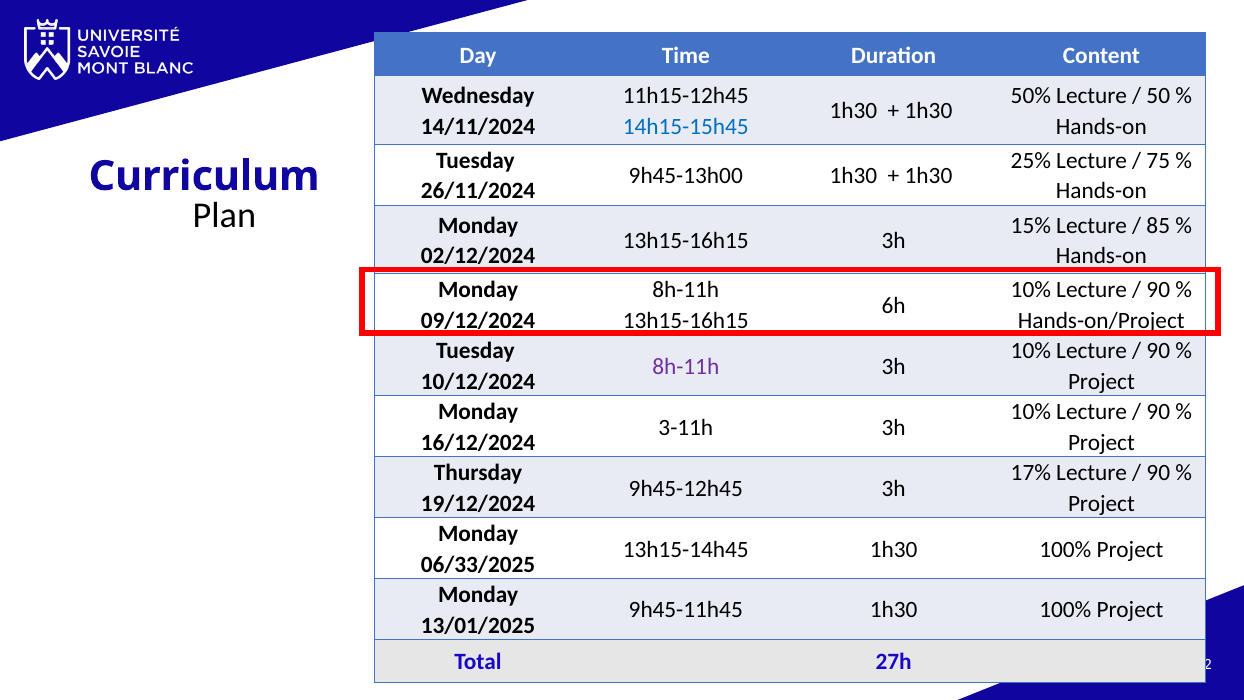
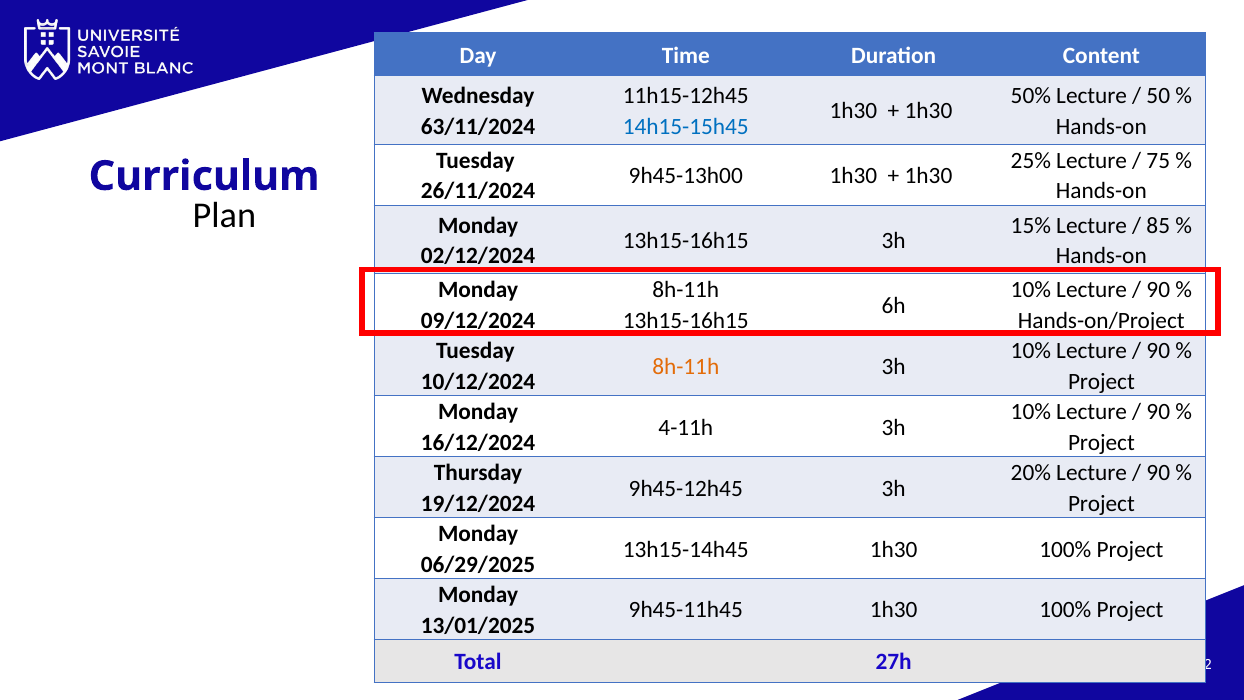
14/11/2024: 14/11/2024 -> 63/11/2024 (478, 126)
8h-11h colour: purple -> orange (686, 366)
3-11h: 3-11h -> 4-11h (686, 427)
17%: 17% -> 20% (1031, 473)
06/33/2025: 06/33/2025 -> 06/29/2025 (478, 564)
